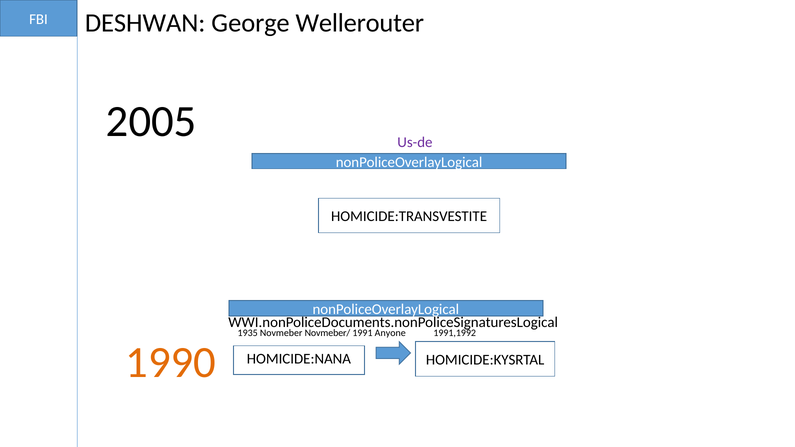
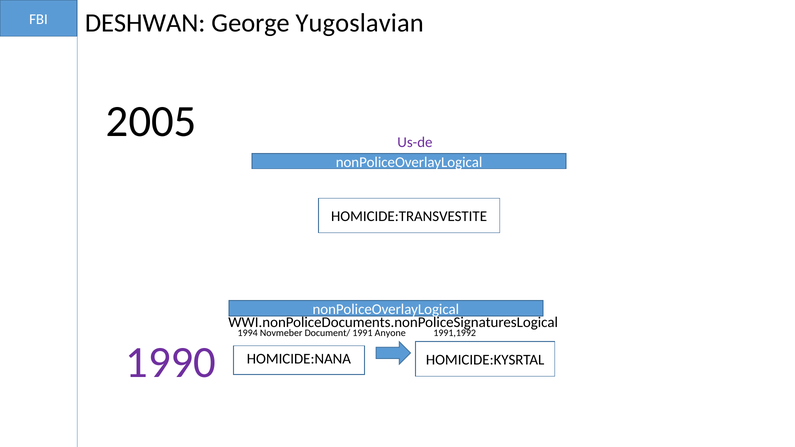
Wellerouter: Wellerouter -> Yugoslavian (360, 23)
1935: 1935 -> 1994 (248, 333)
Novmeber/: Novmeber/ -> Document/ (327, 333)
1990 colour: orange -> purple (171, 363)
